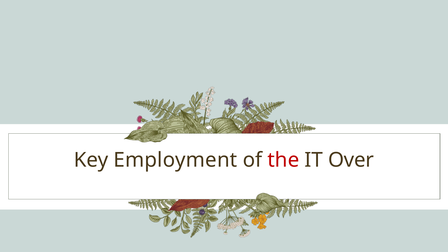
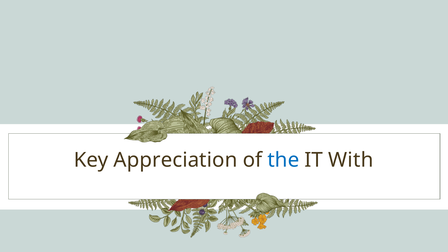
Employment: Employment -> Appreciation (175, 160)
the colour: red -> blue (283, 160)
Over: Over -> With (351, 160)
